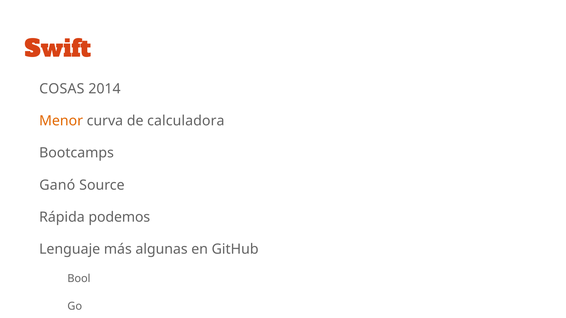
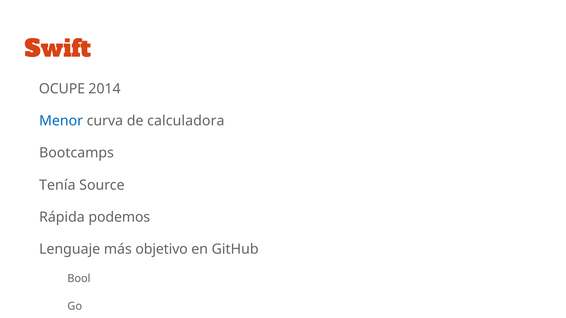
COSAS: COSAS -> OCUPE (62, 89)
Menor colour: orange -> blue (61, 121)
Ganó: Ganó -> Tenía (57, 185)
algunas: algunas -> objetivo (162, 249)
